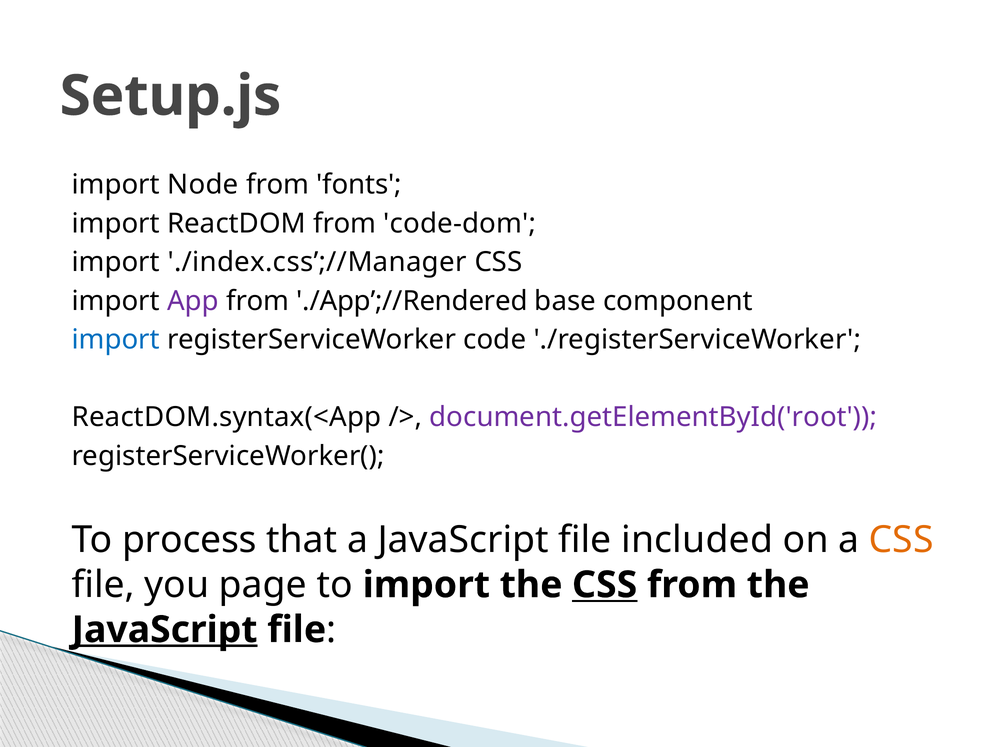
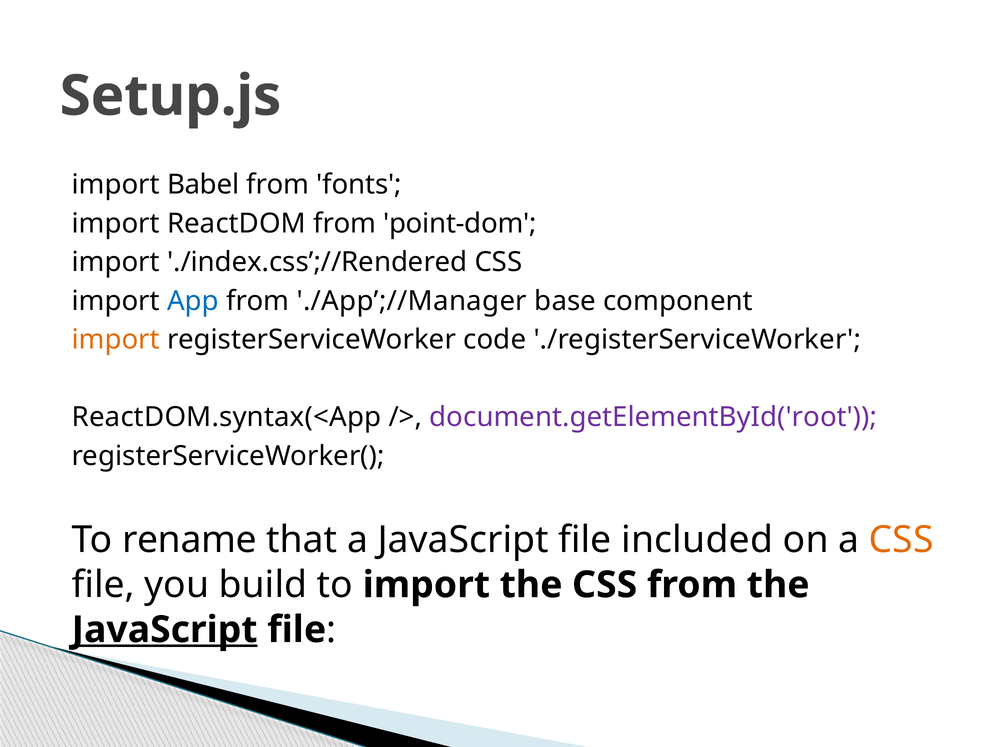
Node: Node -> Babel (203, 185)
code-dom: code-dom -> point-dom (460, 224)
./index.css’;//Manager: ./index.css’;//Manager -> ./index.css’;//Rendered (317, 262)
App colour: purple -> blue (193, 301)
./App’;//Rendered: ./App’;//Rendered -> ./App’;//Manager (412, 301)
import colour: blue -> orange (116, 340)
process: process -> rename (189, 540)
page: page -> build (263, 585)
CSS underline: present -> none (605, 585)
